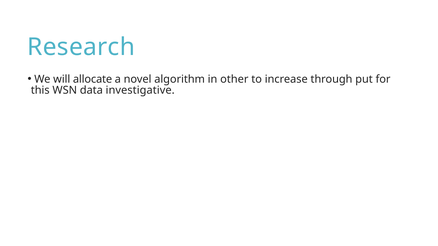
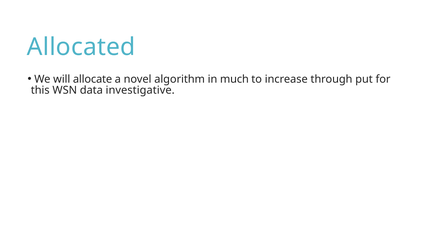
Research: Research -> Allocated (81, 47)
other: other -> much (234, 79)
